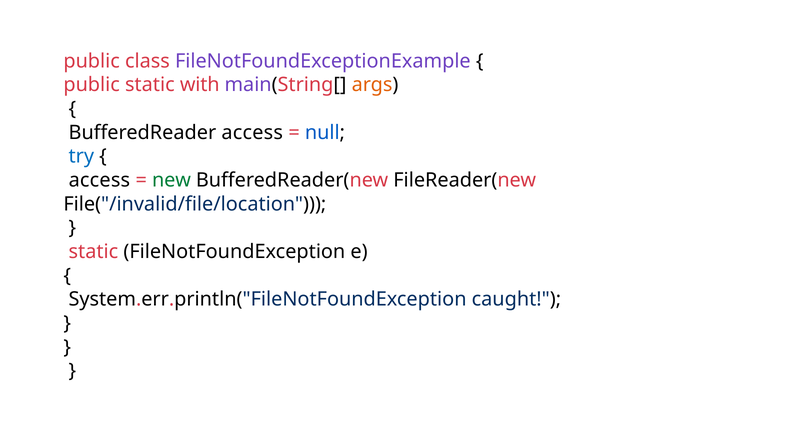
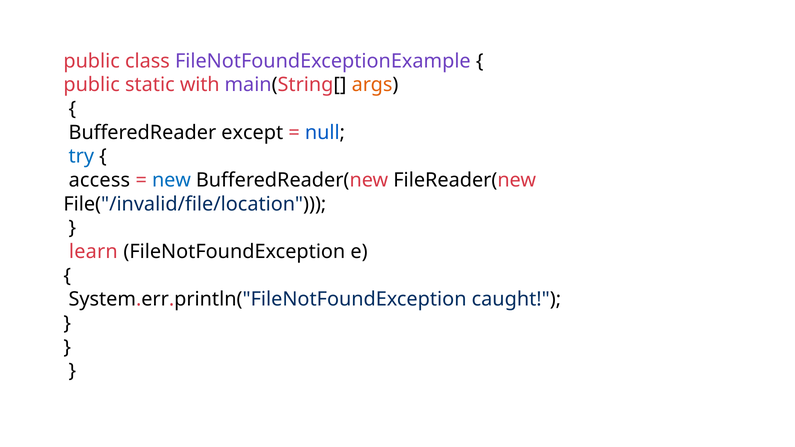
BufferedReader access: access -> except (252, 133)
new colour: green -> blue (171, 180)
static: static -> learn (93, 252)
